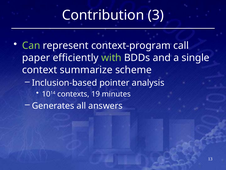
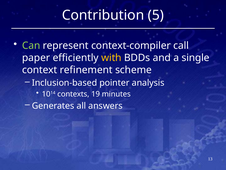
3: 3 -> 5 (156, 15)
context-program: context-program -> context-compiler (131, 46)
with colour: light green -> yellow (111, 58)
summarize: summarize -> refinement (86, 70)
